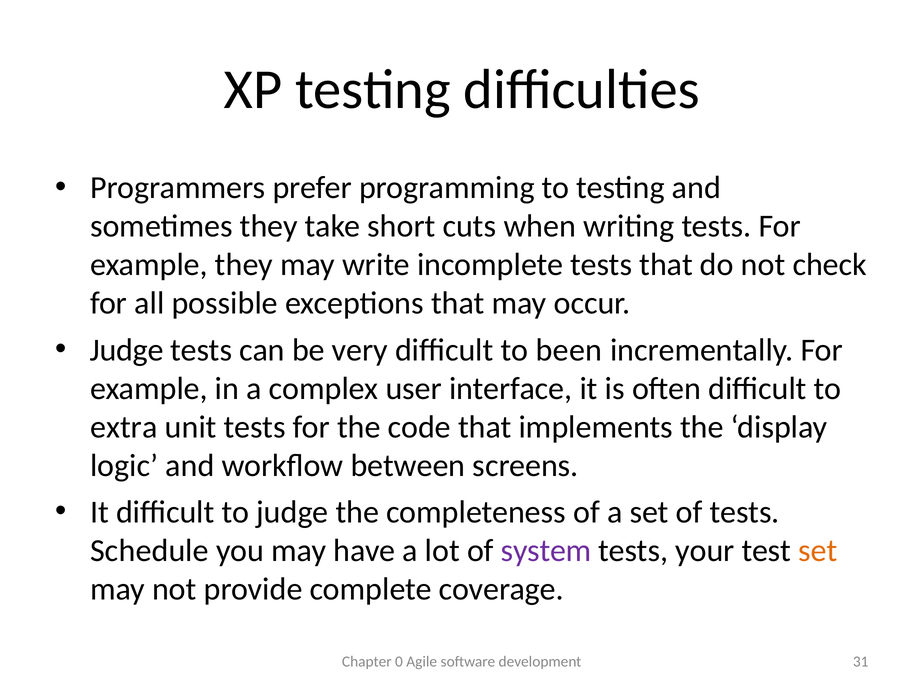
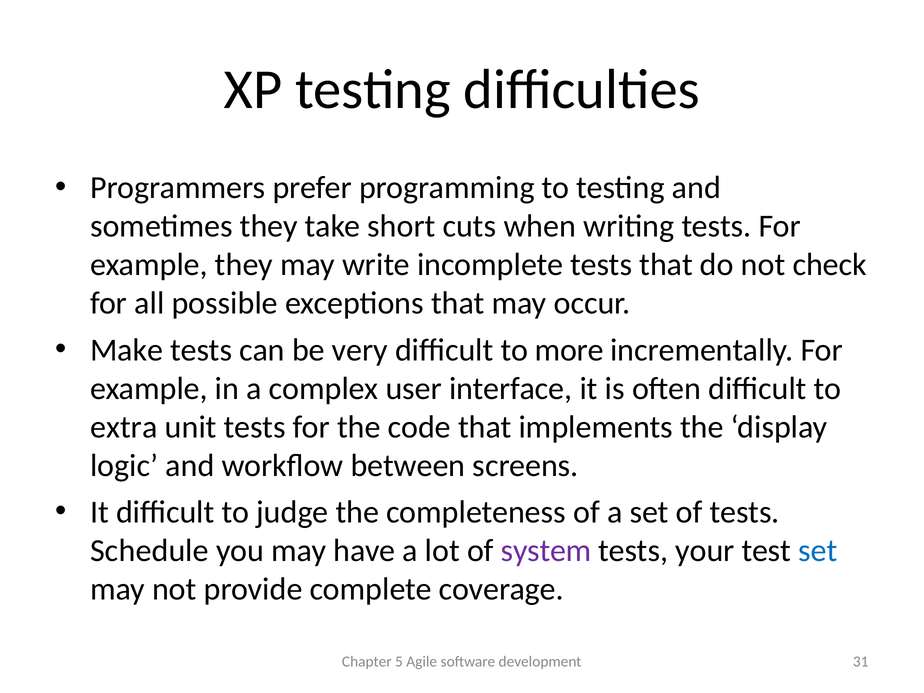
Judge: Judge -> Make (127, 350)
been: been -> more (569, 350)
set colour: orange -> blue (818, 551)
0: 0 -> 5 (399, 662)
